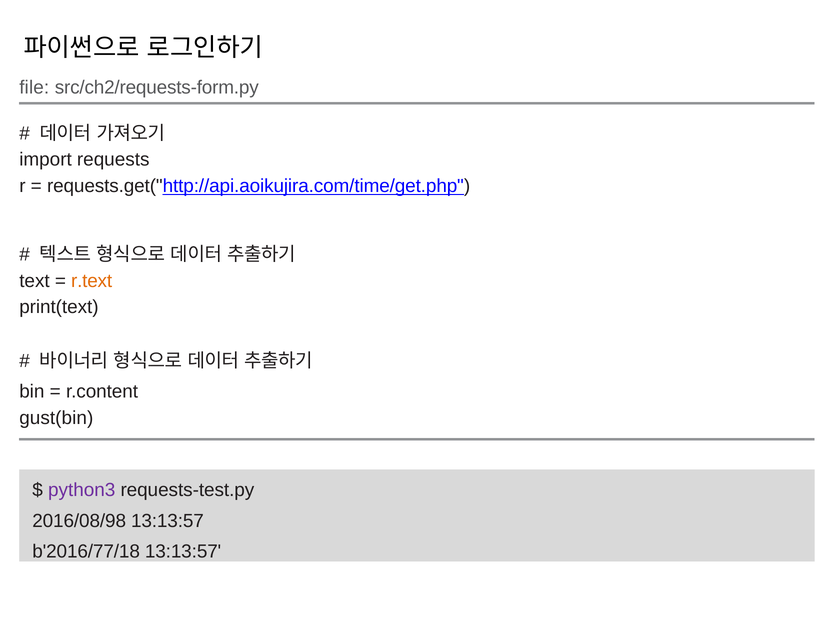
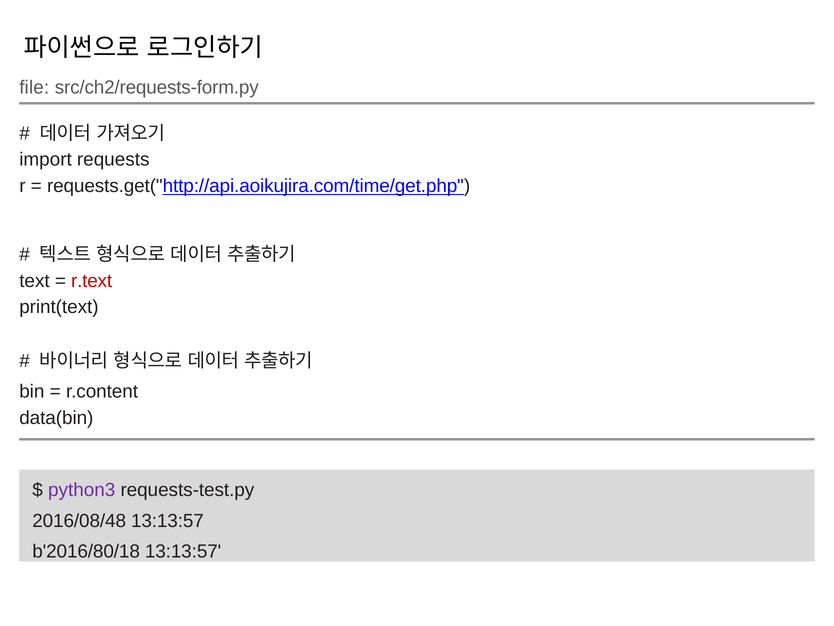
r.text colour: orange -> red (92, 281)
gust(bin: gust(bin -> data(bin (56, 418)
2016/08/98: 2016/08/98 -> 2016/08/48 (79, 520)
b'2016/77/18: b'2016/77/18 -> b'2016/80/18 (86, 551)
